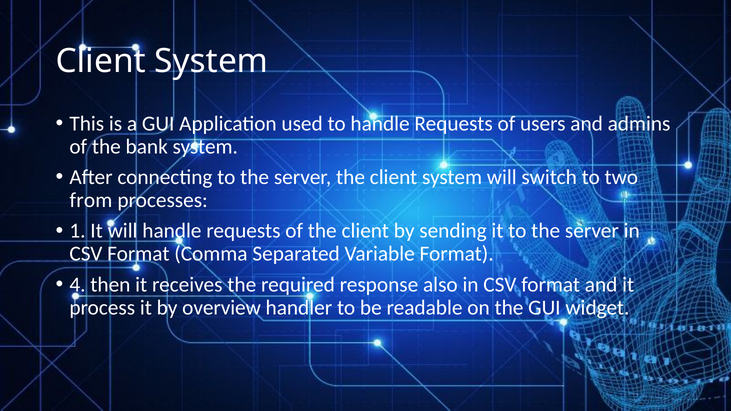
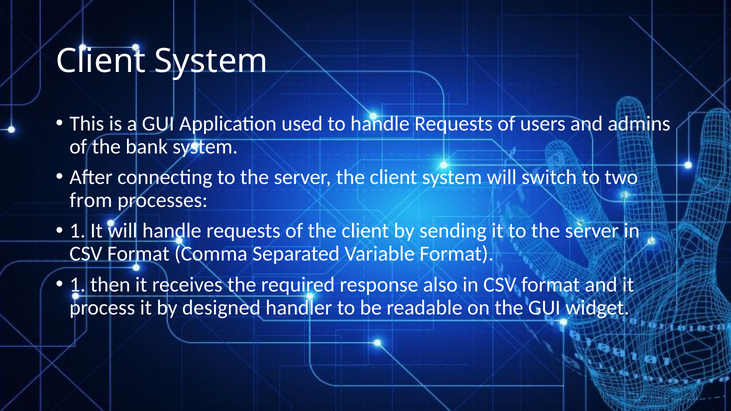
4: 4 -> 1 (78, 285)
overview: overview -> designed (221, 308)
